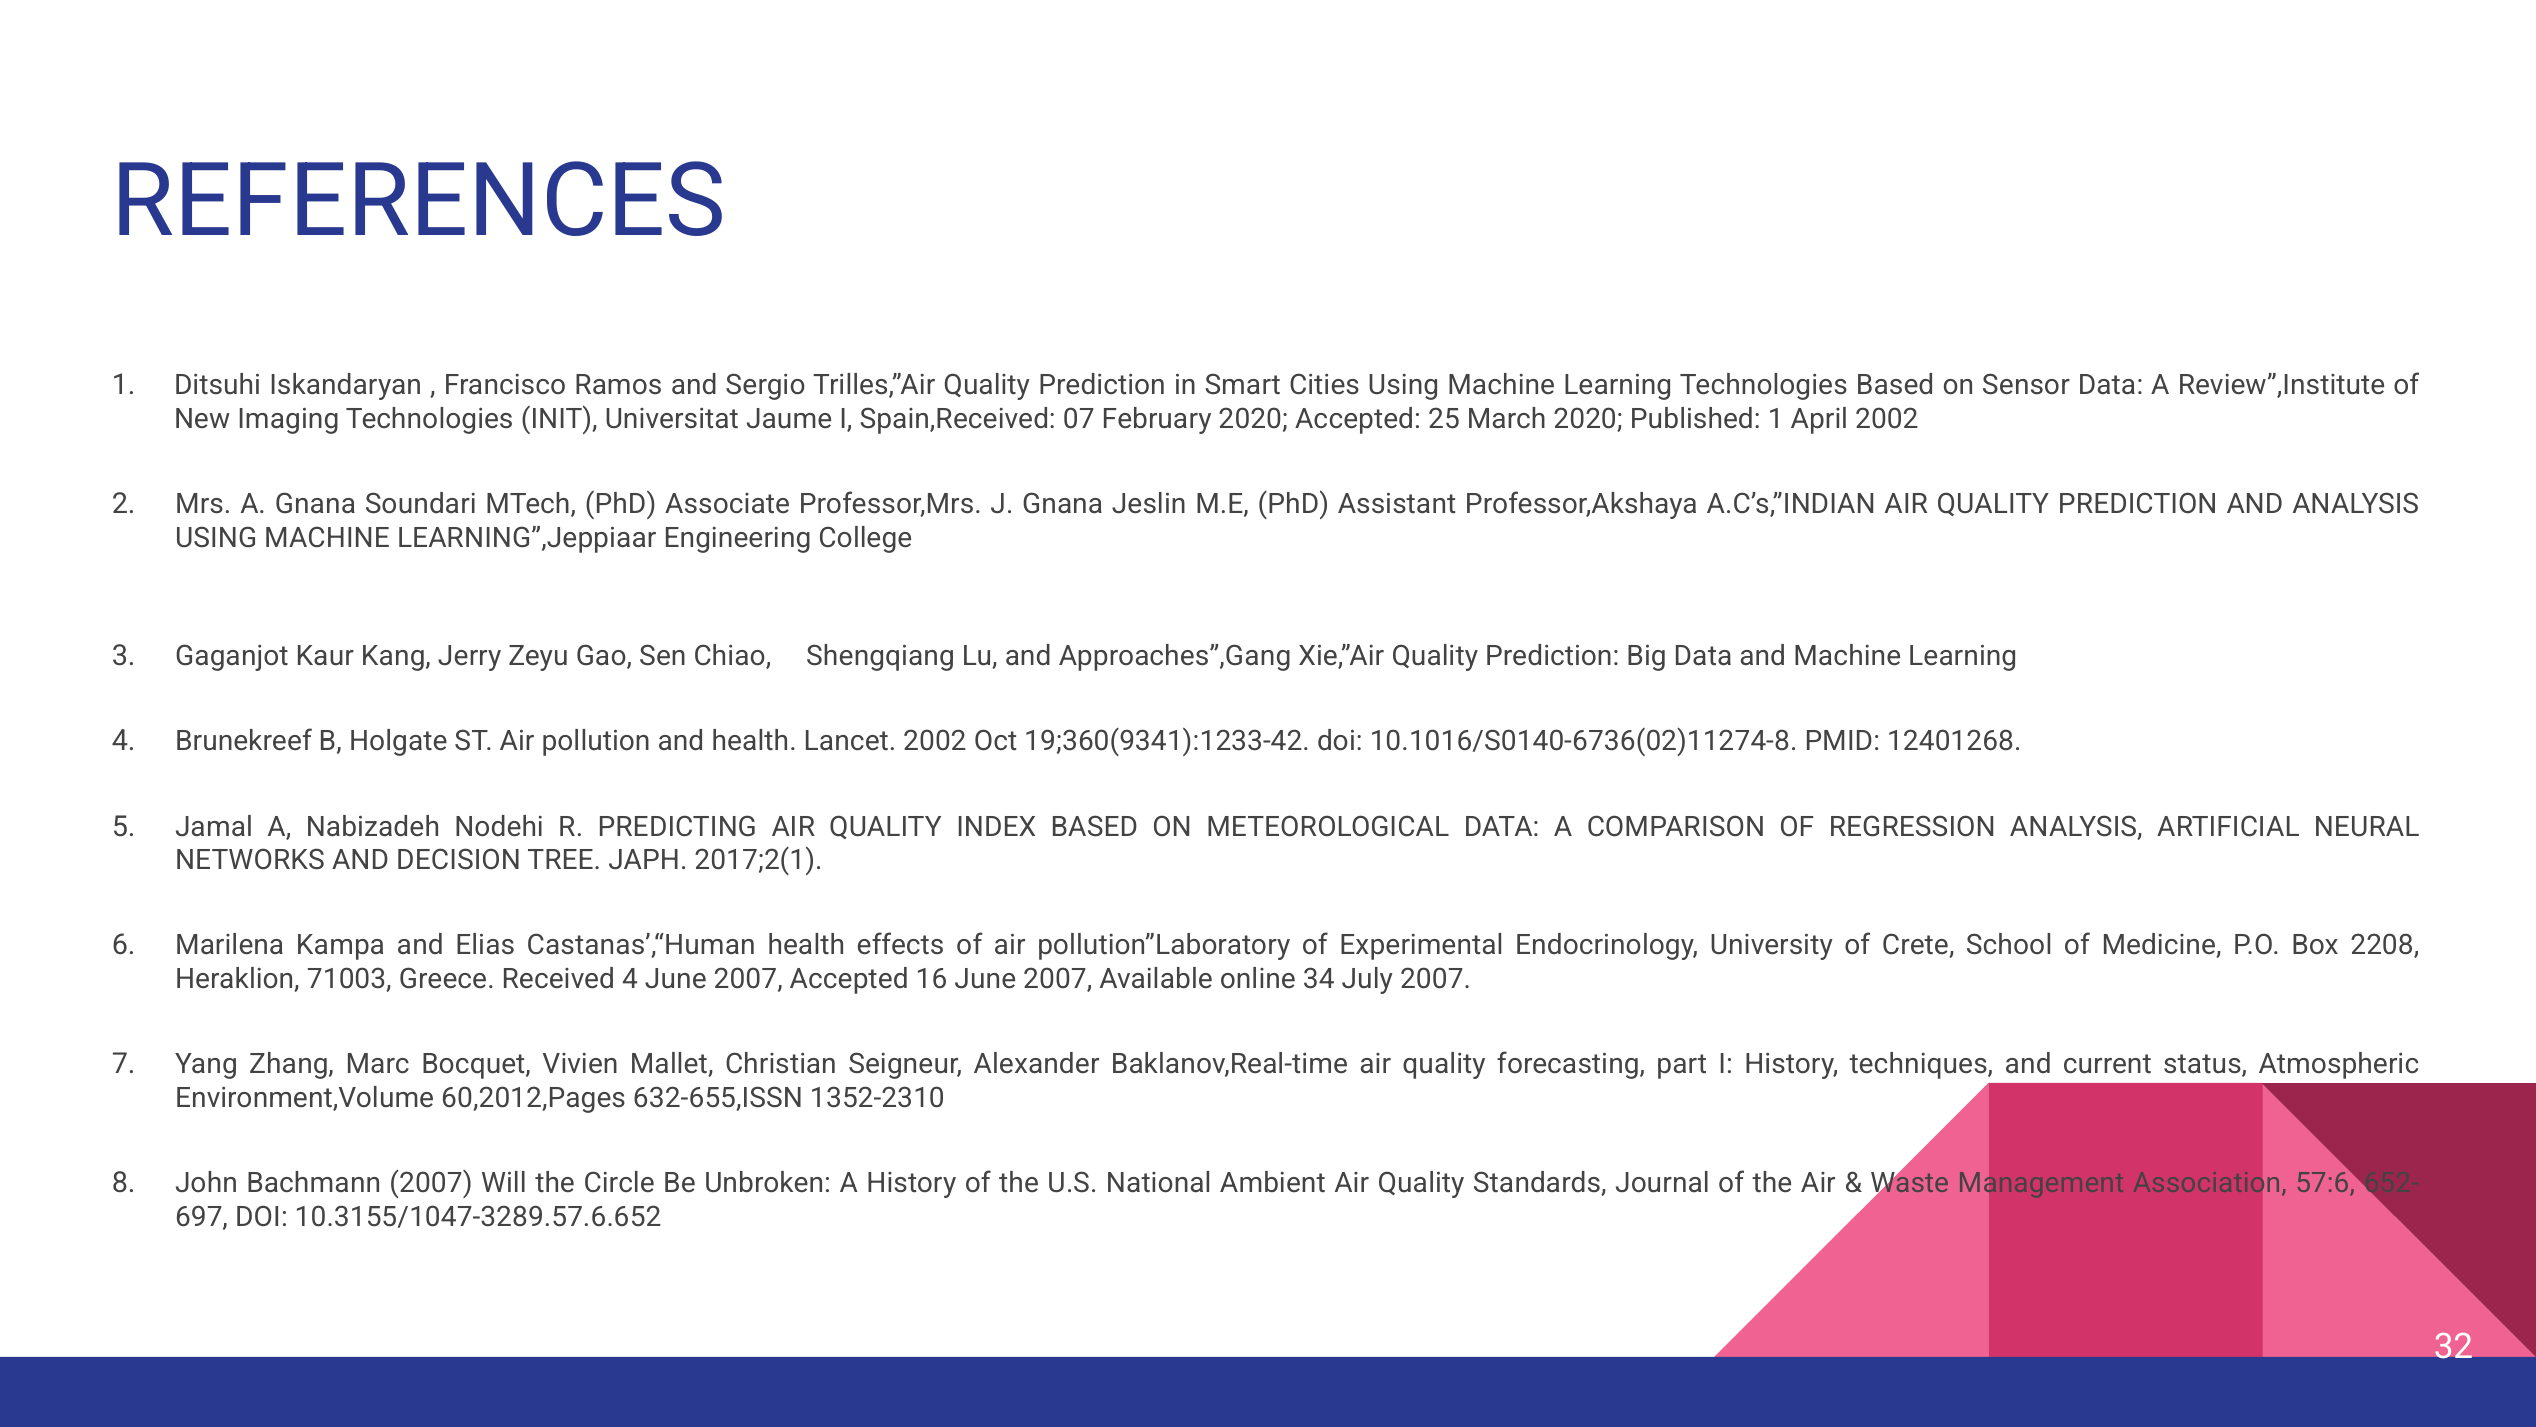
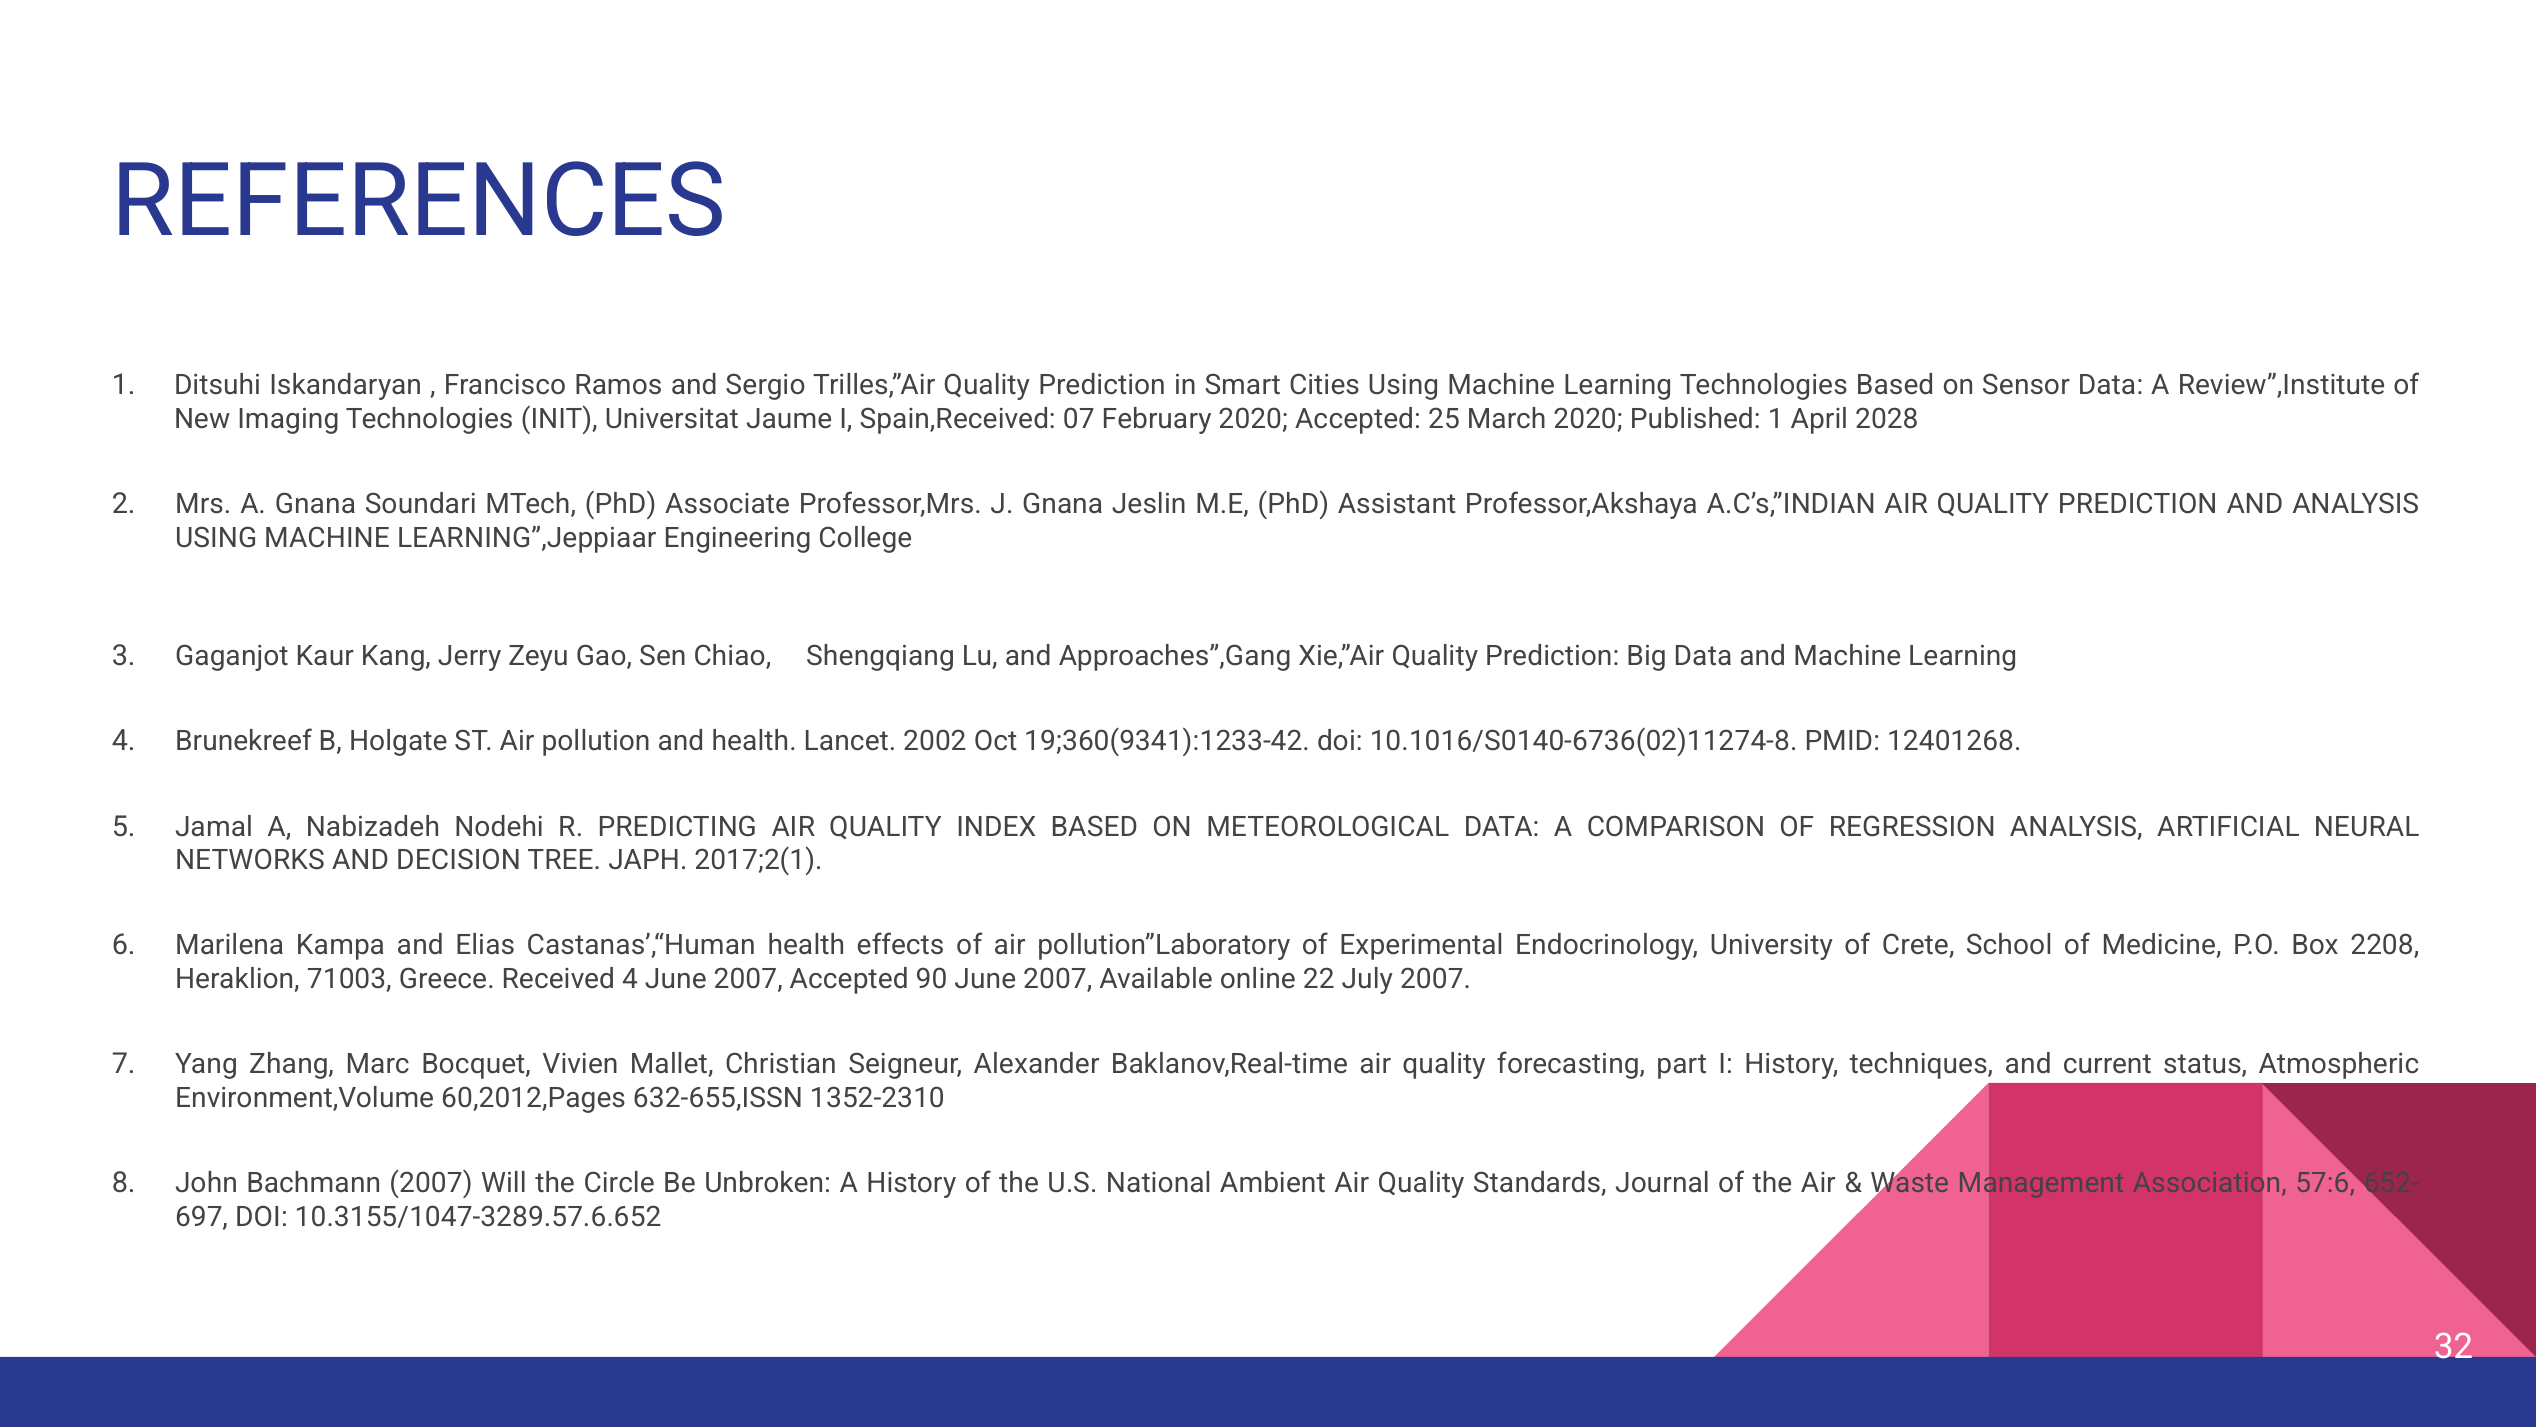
April 2002: 2002 -> 2028 (1887, 419)
16: 16 -> 90 (932, 979)
34: 34 -> 22 (1319, 979)
